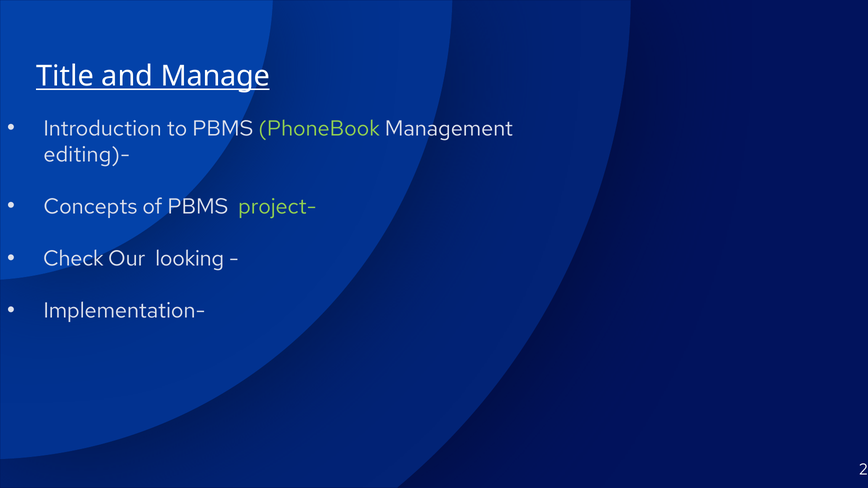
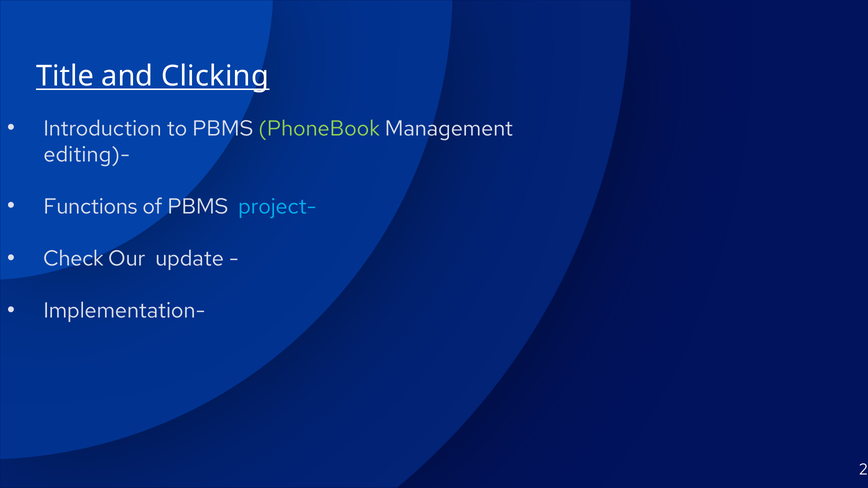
Manage: Manage -> Clicking (215, 76)
Concepts: Concepts -> Functions (90, 207)
project- colour: light green -> light blue (277, 207)
looking: looking -> update (190, 259)
